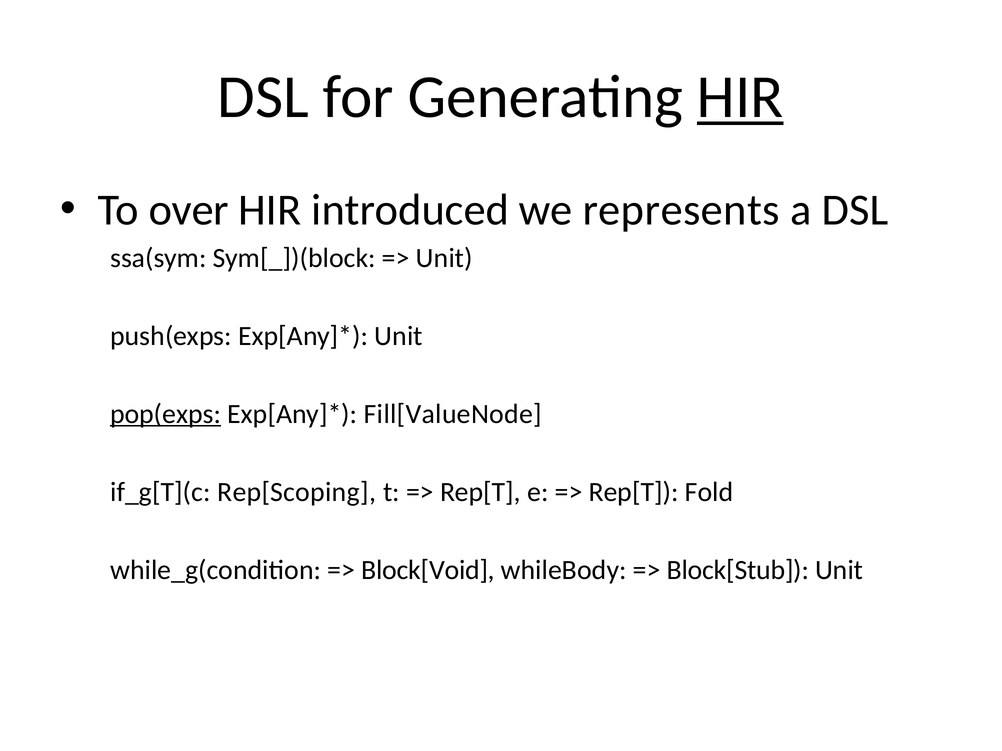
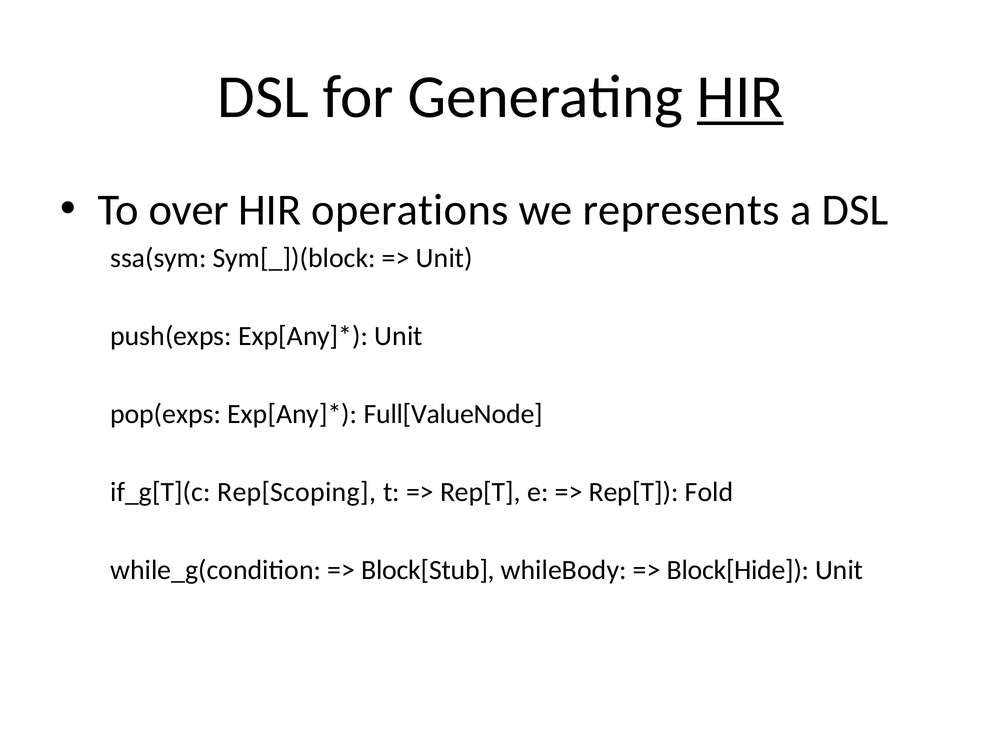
introduced: introduced -> operations (410, 210)
pop(exps underline: present -> none (166, 414)
Fill[ValueNode: Fill[ValueNode -> Full[ValueNode (453, 414)
Block[Void: Block[Void -> Block[Stub (428, 570)
Block[Stub: Block[Stub -> Block[Hide (738, 570)
